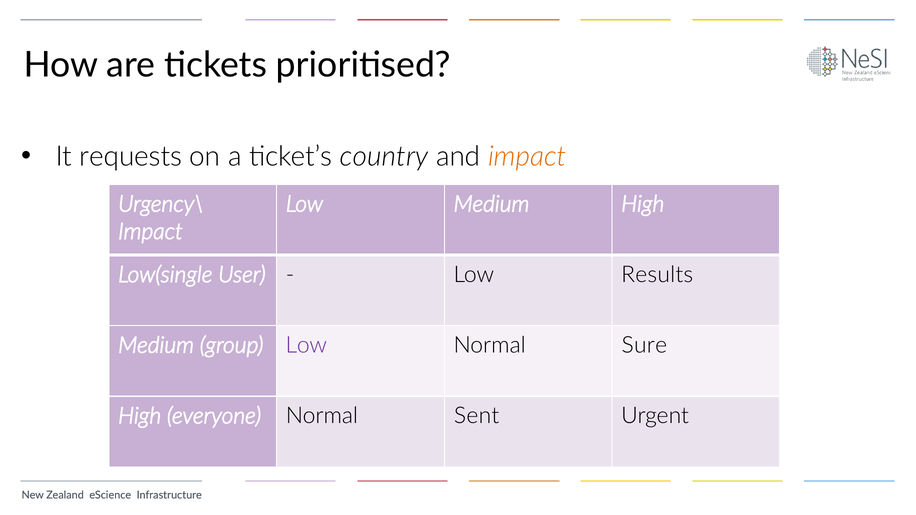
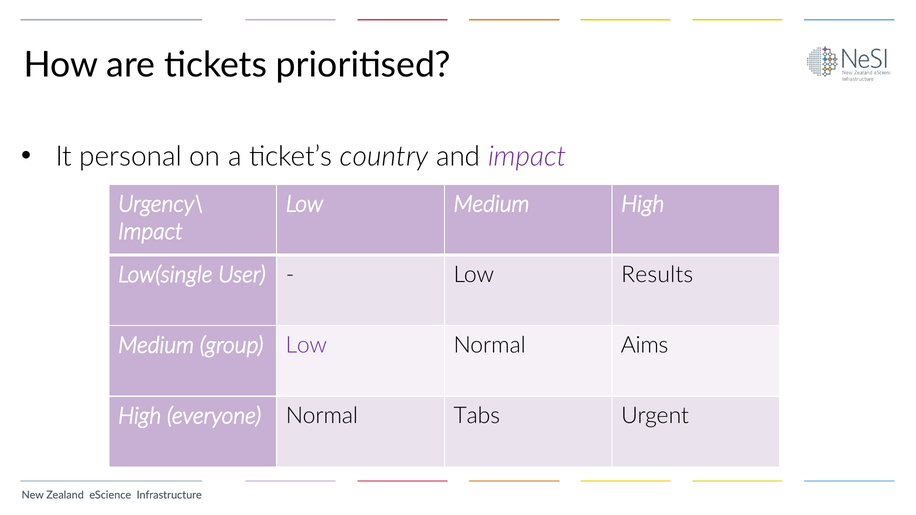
requests: requests -> personal (131, 156)
impact colour: orange -> purple (527, 156)
Sure: Sure -> Aims (645, 345)
Sent: Sent -> Tabs (477, 416)
